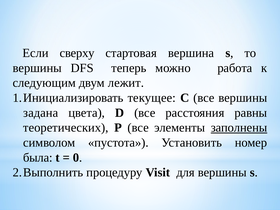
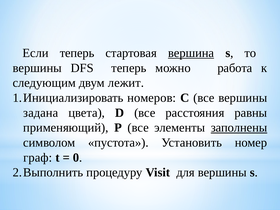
Если сверху: сверху -> теперь (77, 53)
вершина underline: none -> present (191, 53)
текущее: текущее -> номеров (152, 98)
теоретических: теоретических -> применяющий (66, 128)
была: была -> граф (38, 158)
